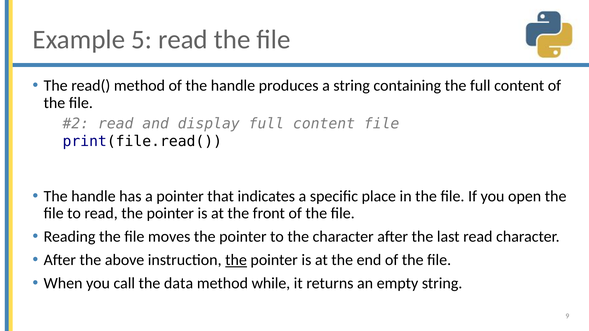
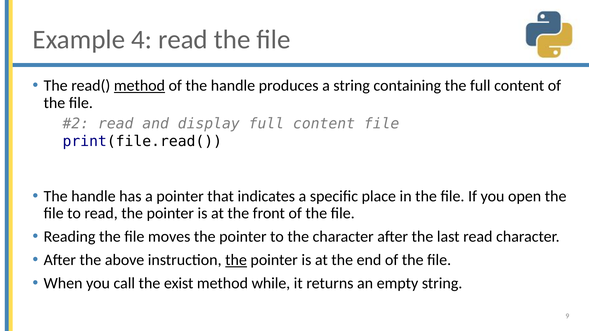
5: 5 -> 4 (142, 40)
method underline: none -> present (139, 86)
data: data -> exist (179, 284)
